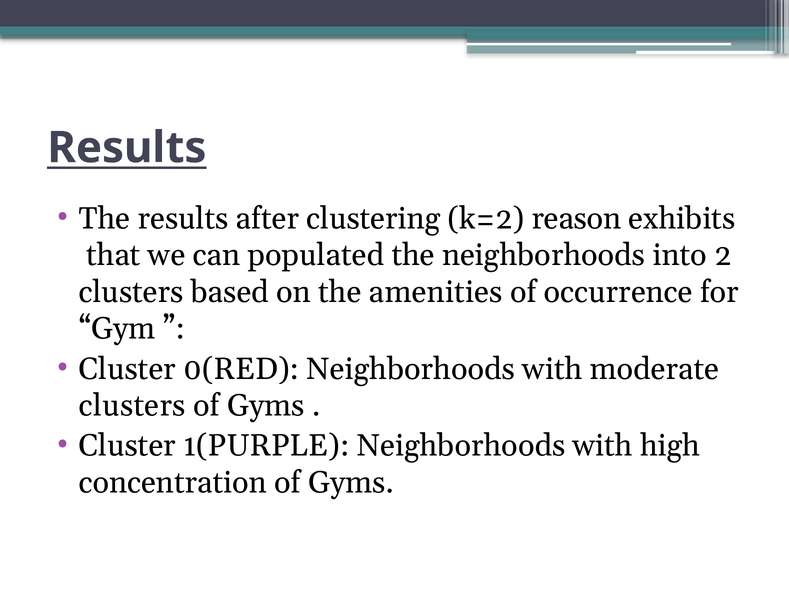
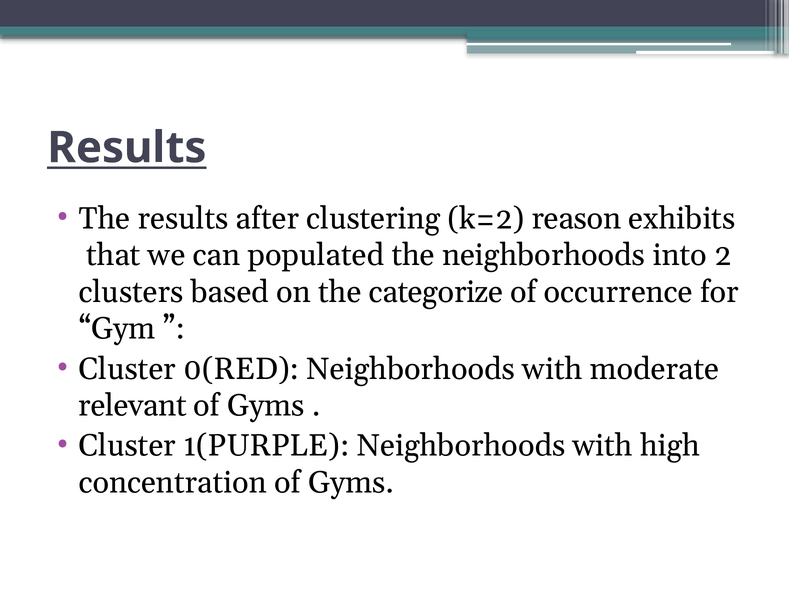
amenities: amenities -> categorize (436, 292)
clusters: clusters -> relevant (133, 405)
